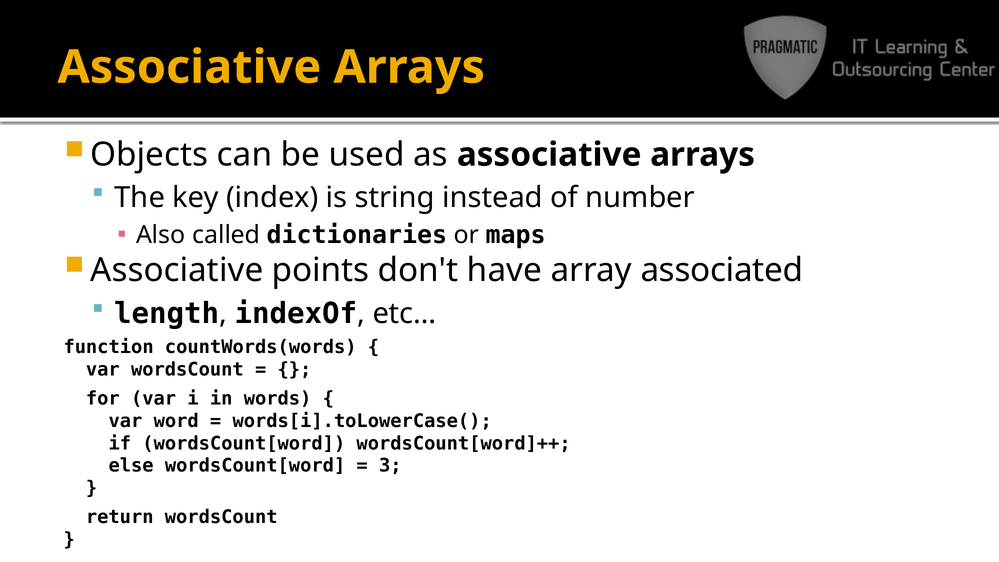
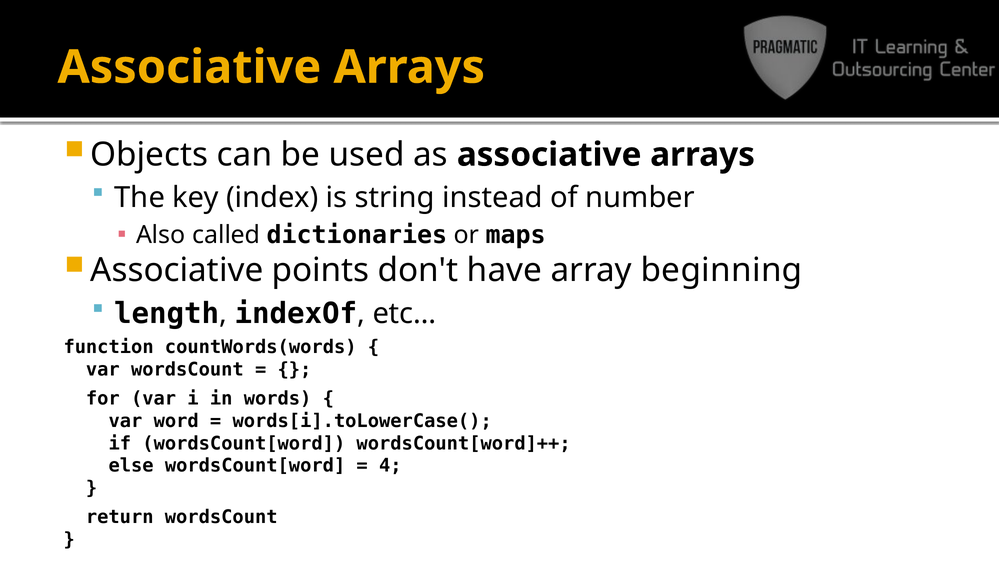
associated: associated -> beginning (722, 270)
3: 3 -> 4 (390, 466)
